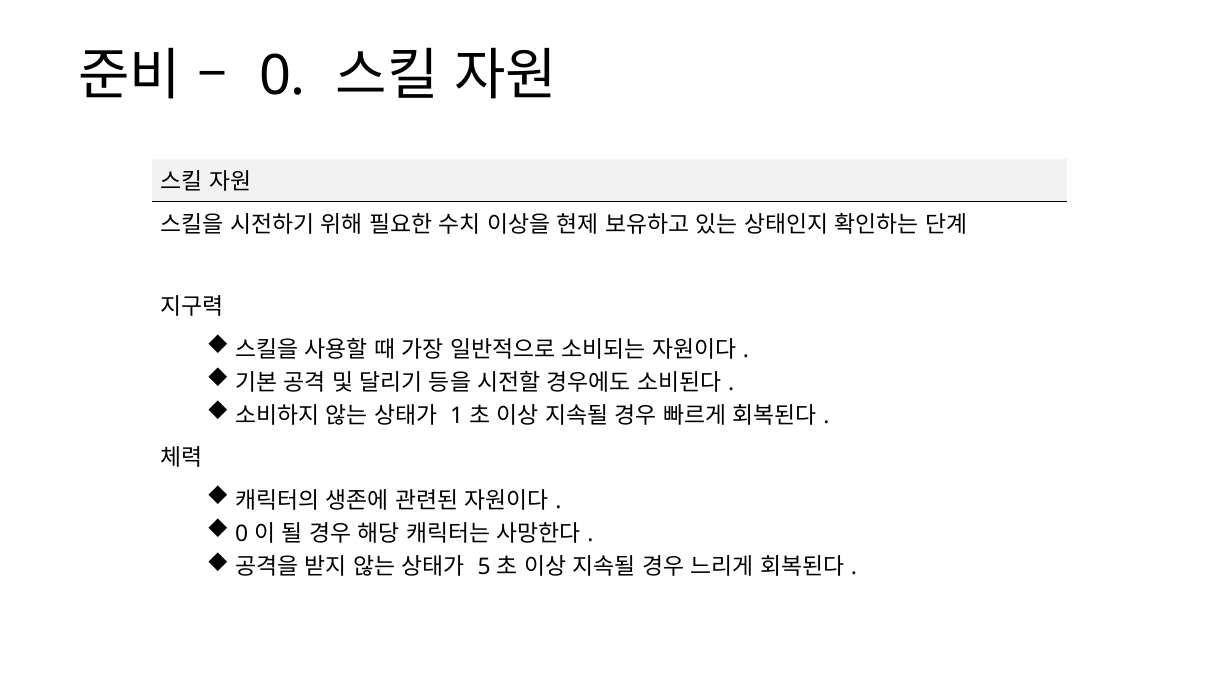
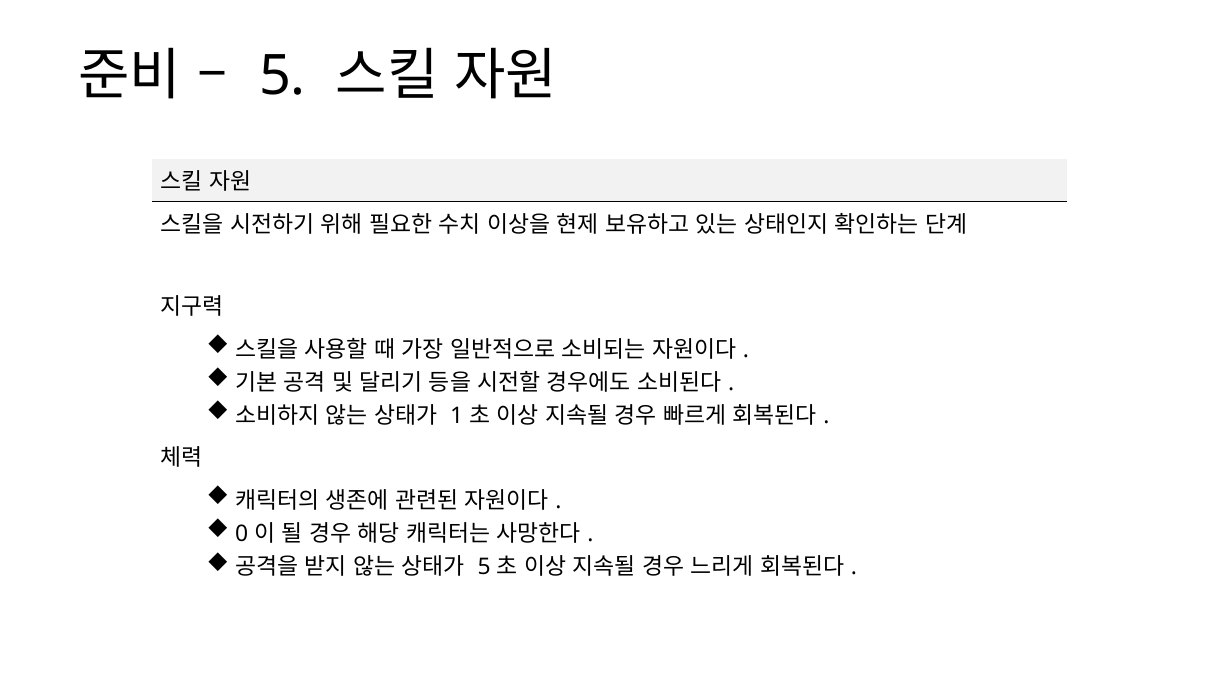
0: 0 -> 5 (283, 76)
